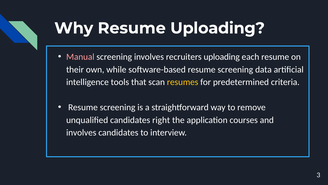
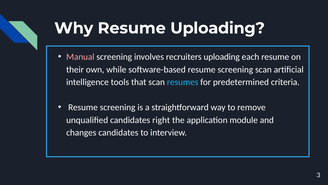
screening data: data -> scan (263, 69)
resumes colour: yellow -> light blue (183, 82)
courses: courses -> module (244, 120)
involves: involves -> changes (81, 132)
